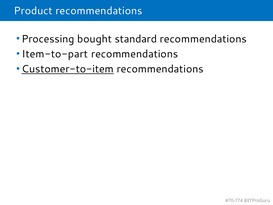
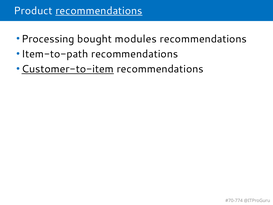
recommendations underline: none -> present (99, 11)
standard: standard -> modules (136, 39)
Item-to-part: Item-to-part -> Item-to-path (55, 54)
